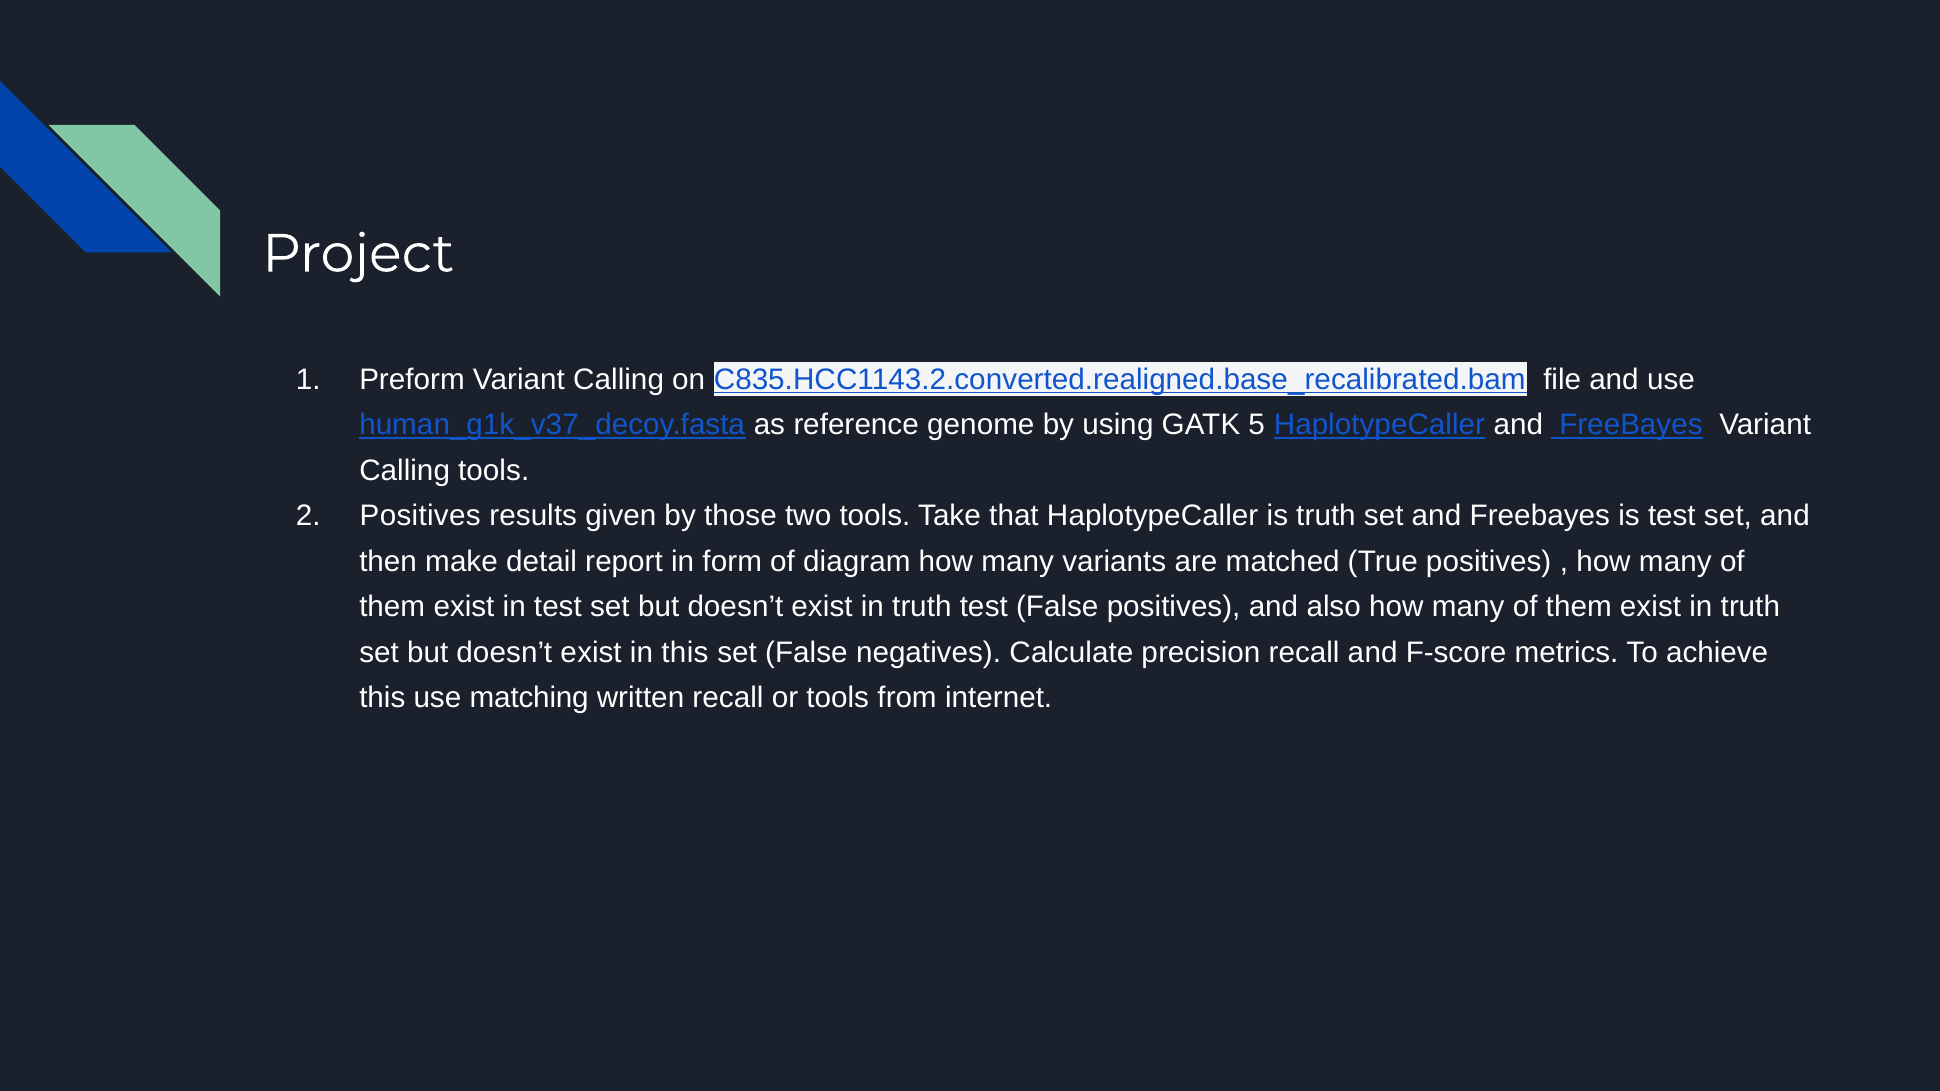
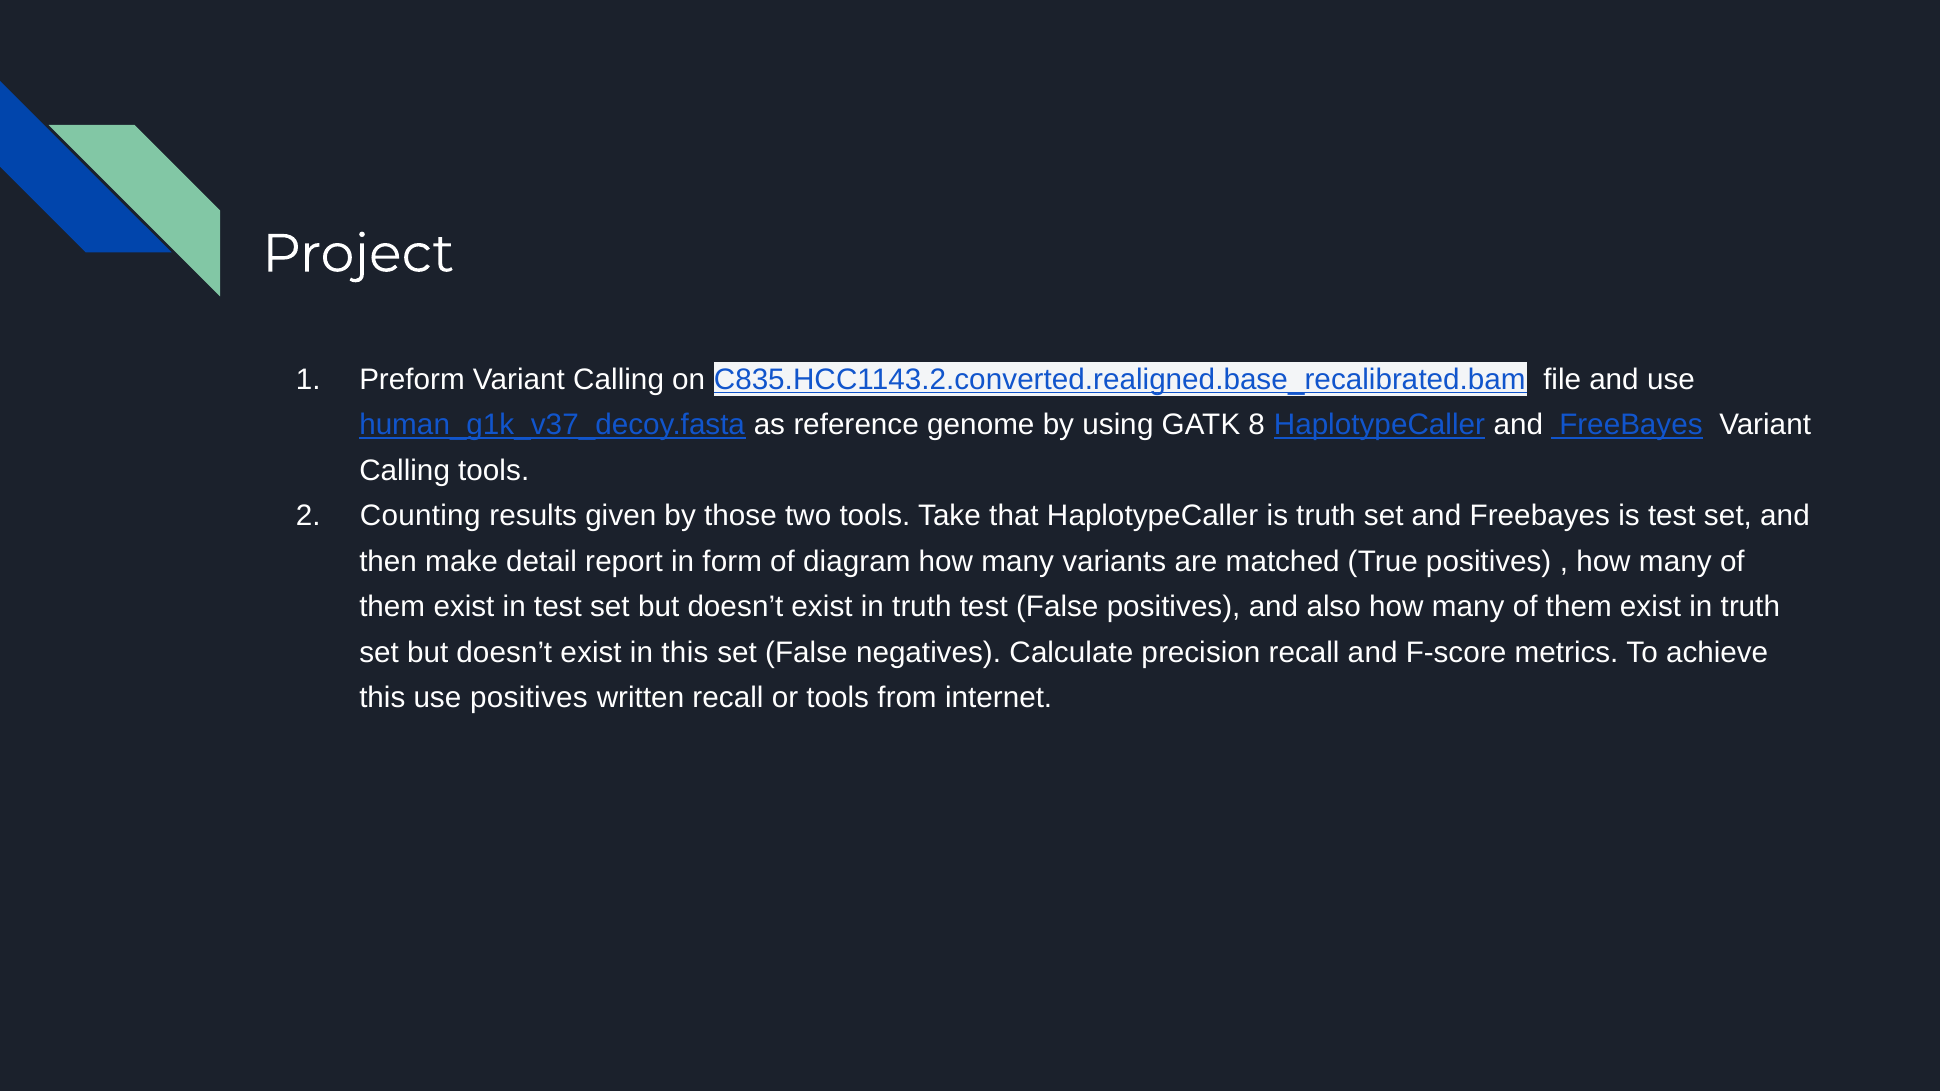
5: 5 -> 8 (1257, 425)
Positives: Positives -> Counting (420, 516)
use matching: matching -> positives (529, 698)
